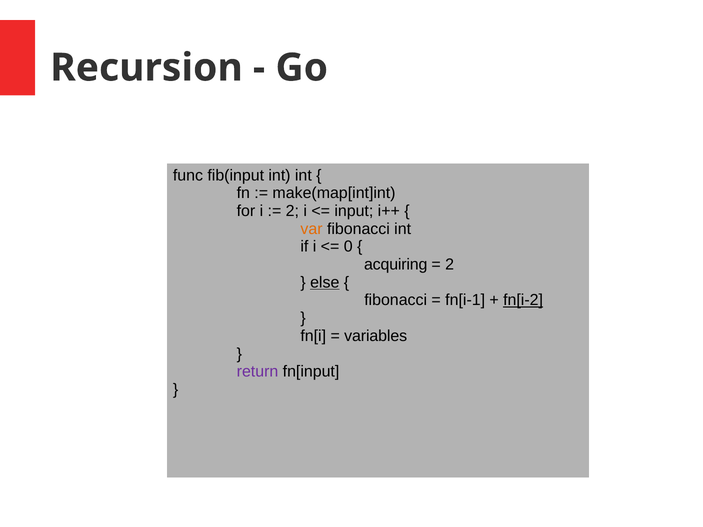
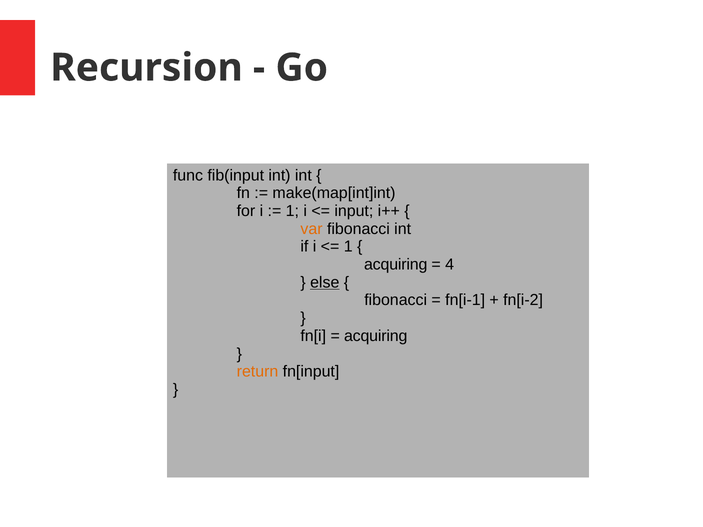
2: 2 -> 1 (292, 211)
0: 0 -> 1 (348, 247)
2: 2 -> 4 (450, 265)
fn[i-2 underline: present -> none (523, 300)
variables: variables -> acquiring (376, 336)
return colour: purple -> orange (258, 372)
